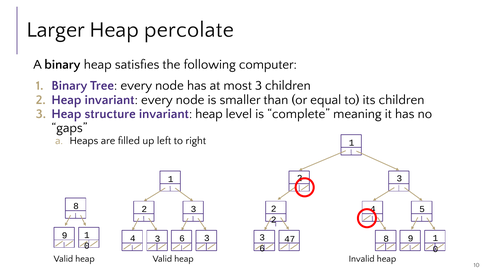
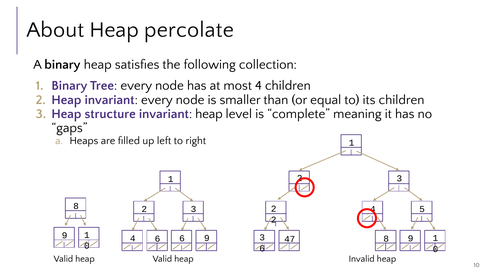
Larger: Larger -> About (55, 30)
computer: computer -> collection (268, 64)
most 3: 3 -> 4 (258, 85)
4 3: 3 -> 6 (158, 238)
6 3: 3 -> 9 (207, 238)
